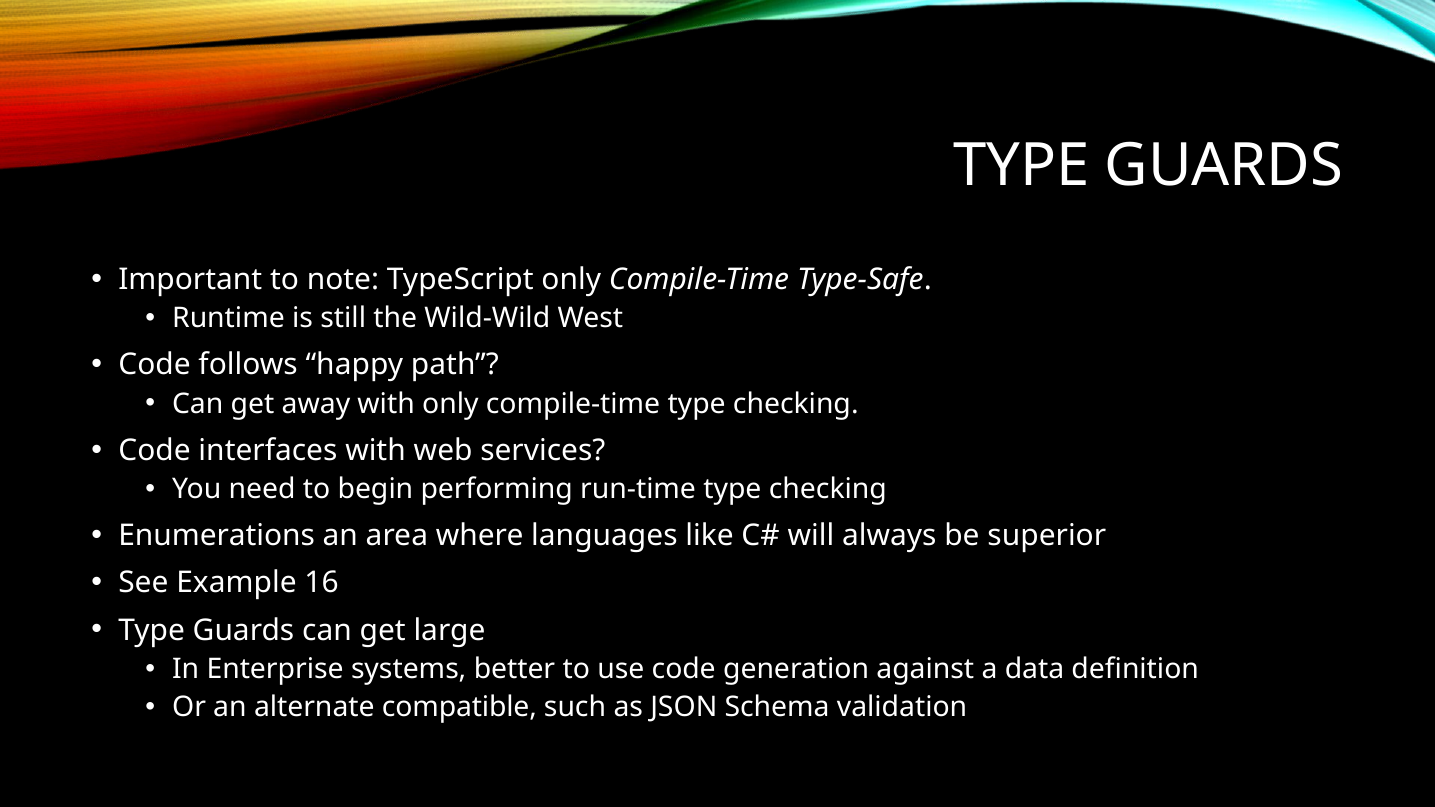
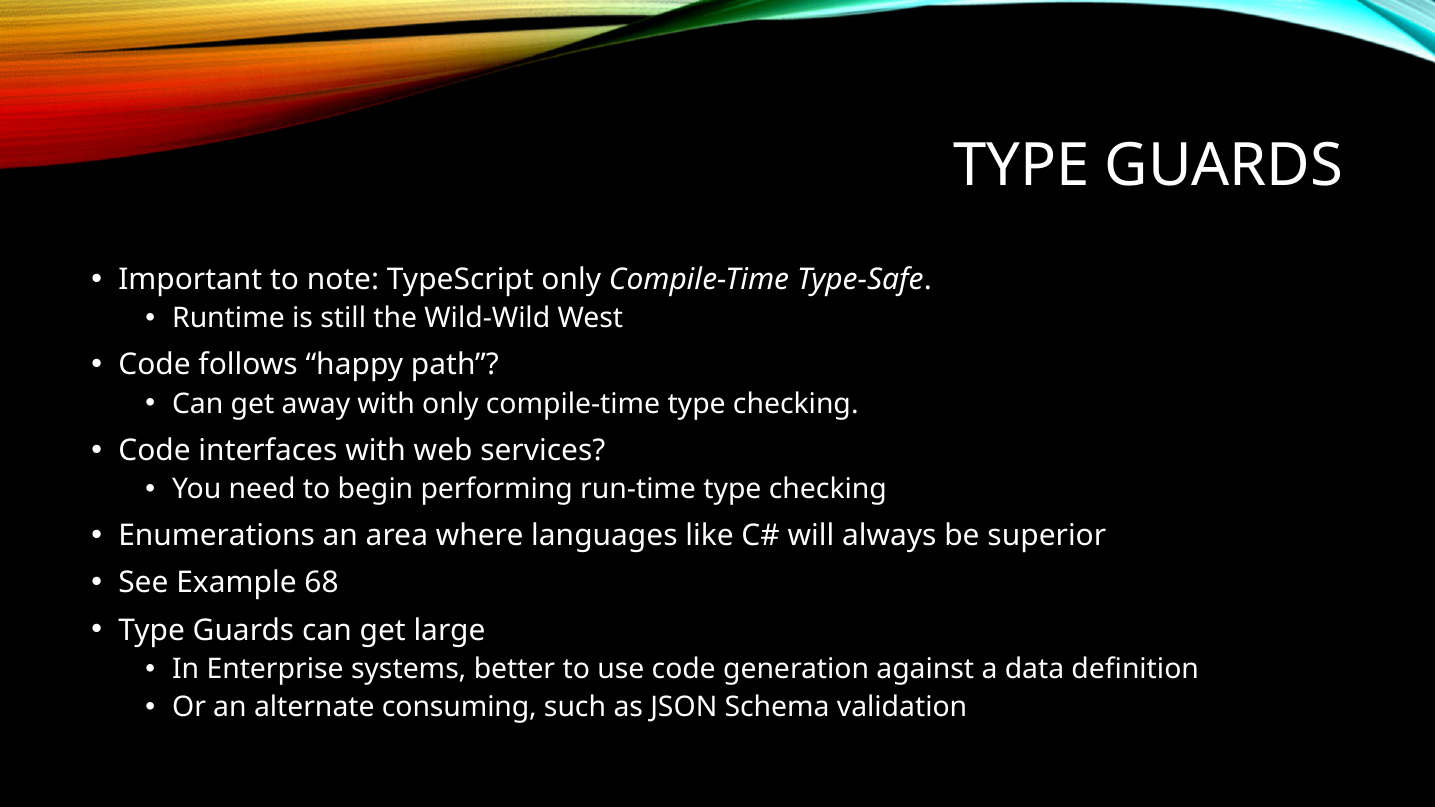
16: 16 -> 68 (322, 583)
compatible: compatible -> consuming (459, 707)
